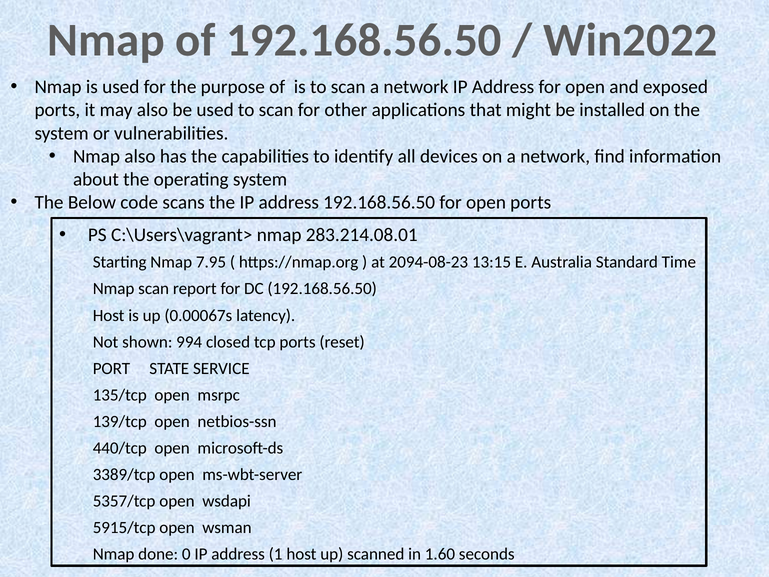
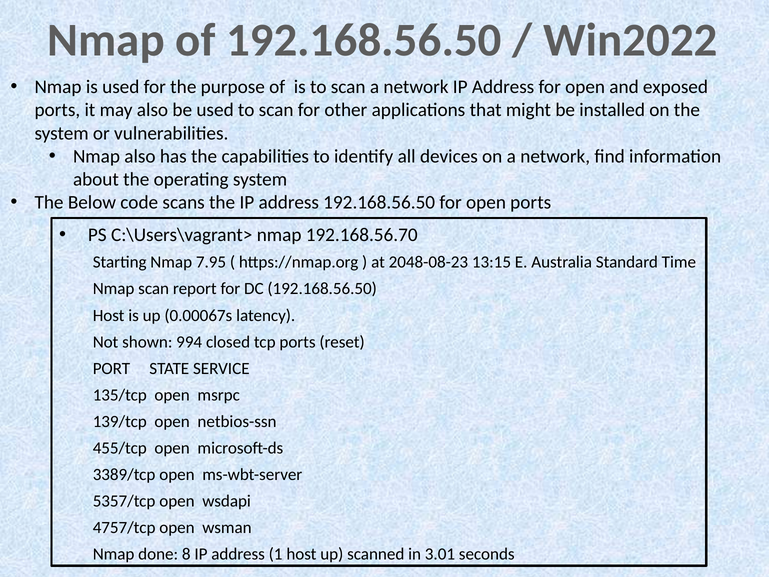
283.214.08.01: 283.214.08.01 -> 192.168.56.70 (362, 235)
2094-08-23: 2094-08-23 -> 2048-08-23 (428, 262)
440/tcp: 440/tcp -> 455/tcp (120, 448)
5915/tcp: 5915/tcp -> 4757/tcp (124, 527)
0: 0 -> 8 (186, 554)
1.60: 1.60 -> 3.01 (440, 554)
